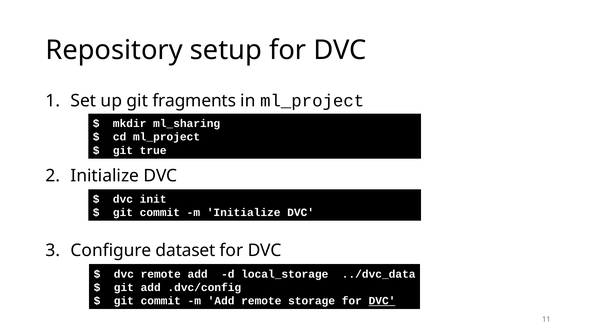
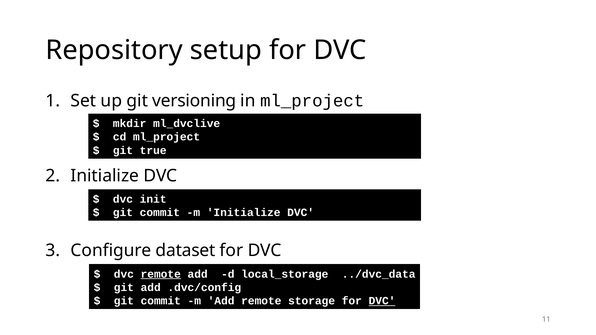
fragments: fragments -> versioning (194, 101)
ml_sharing: ml_sharing -> ml_dvclive (187, 124)
remote underline: none -> present (161, 274)
